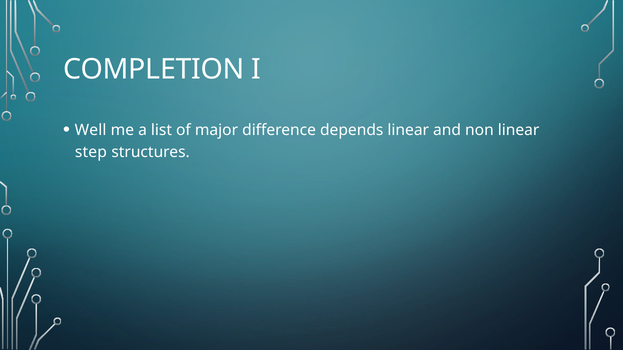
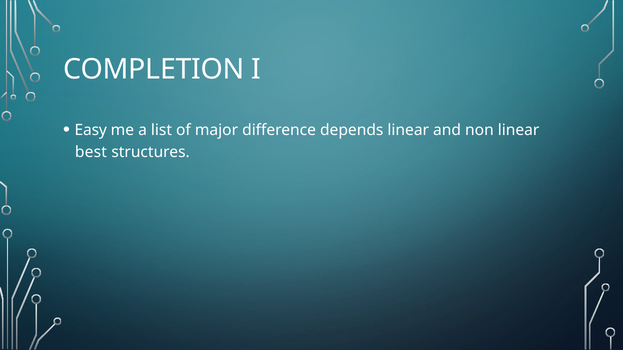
Well: Well -> Easy (91, 130)
step: step -> best (91, 152)
